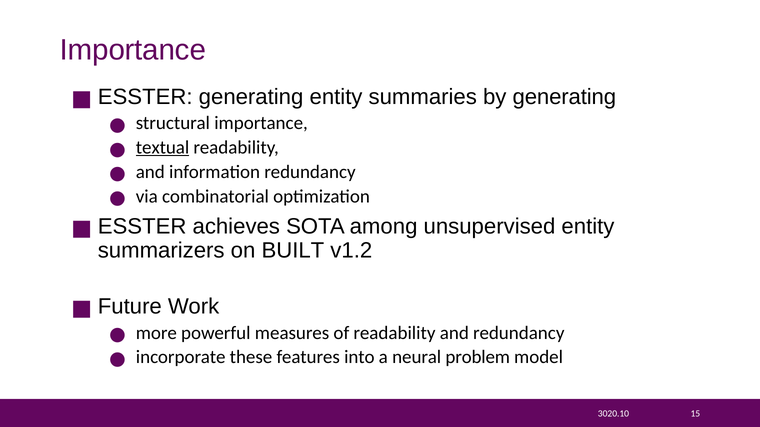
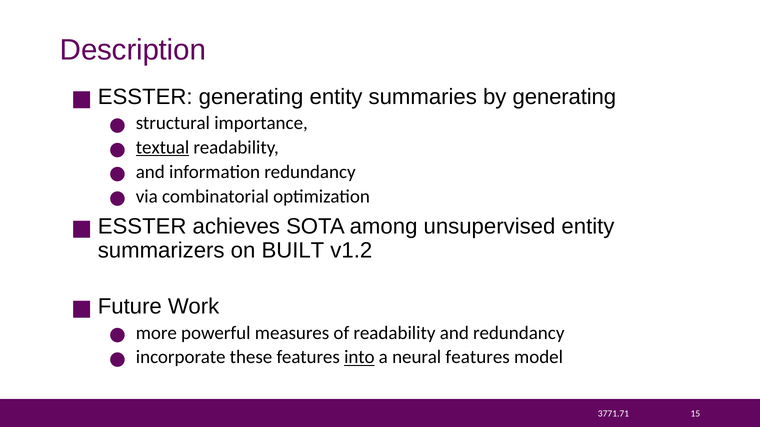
Importance: Importance -> Description (133, 50)
into underline: none -> present (359, 358)
neural problem: problem -> features (478, 358)
3020.10: 3020.10 -> 3771.71 (613, 414)
